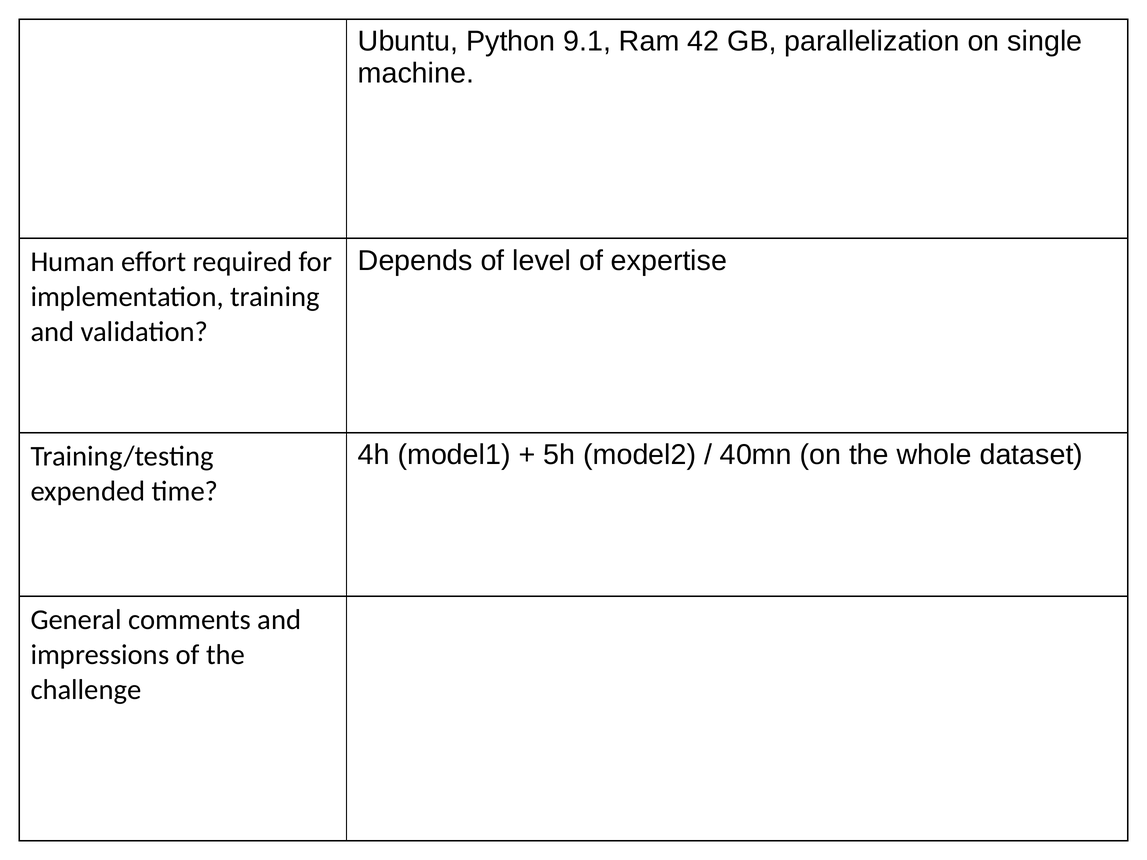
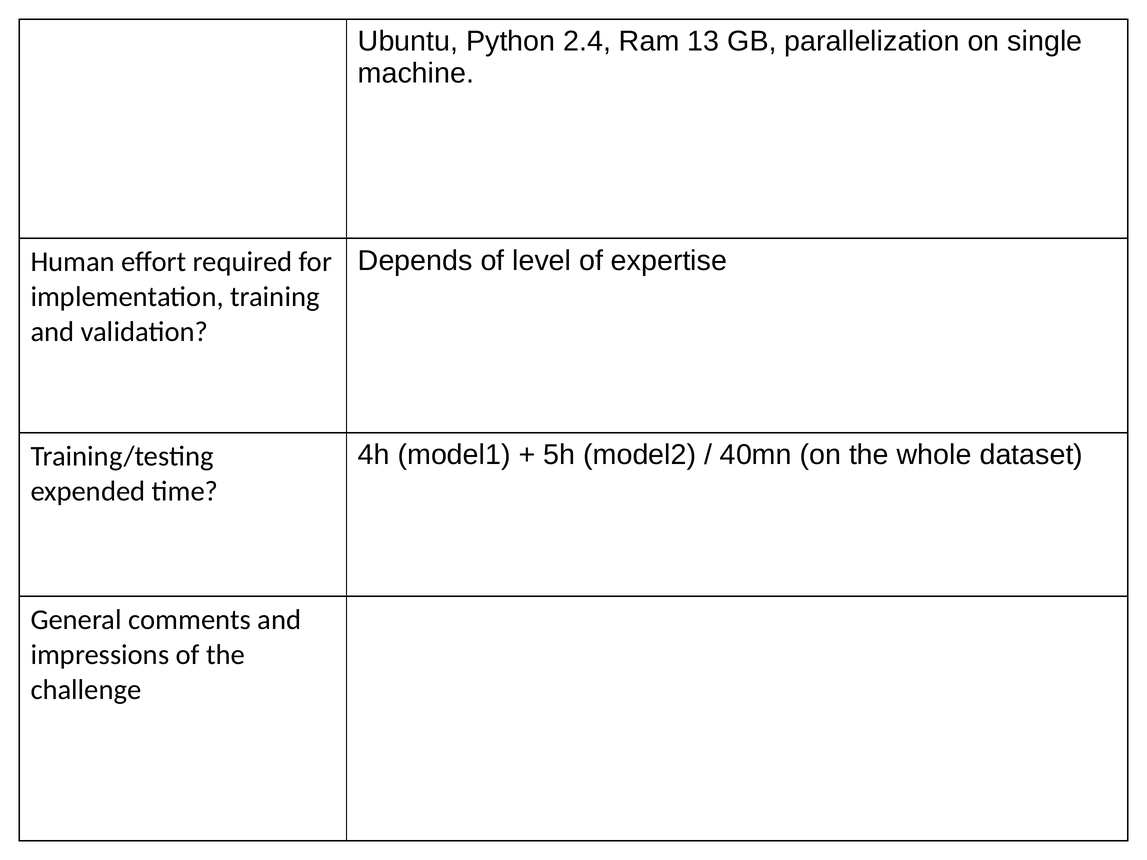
9.1: 9.1 -> 2.4 (587, 41)
42: 42 -> 13 (703, 41)
